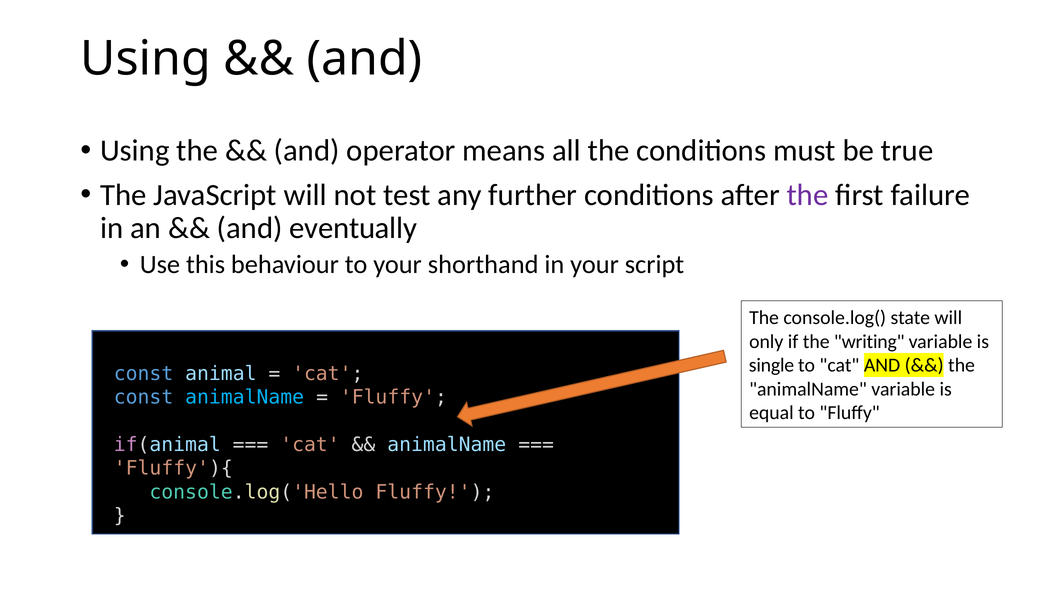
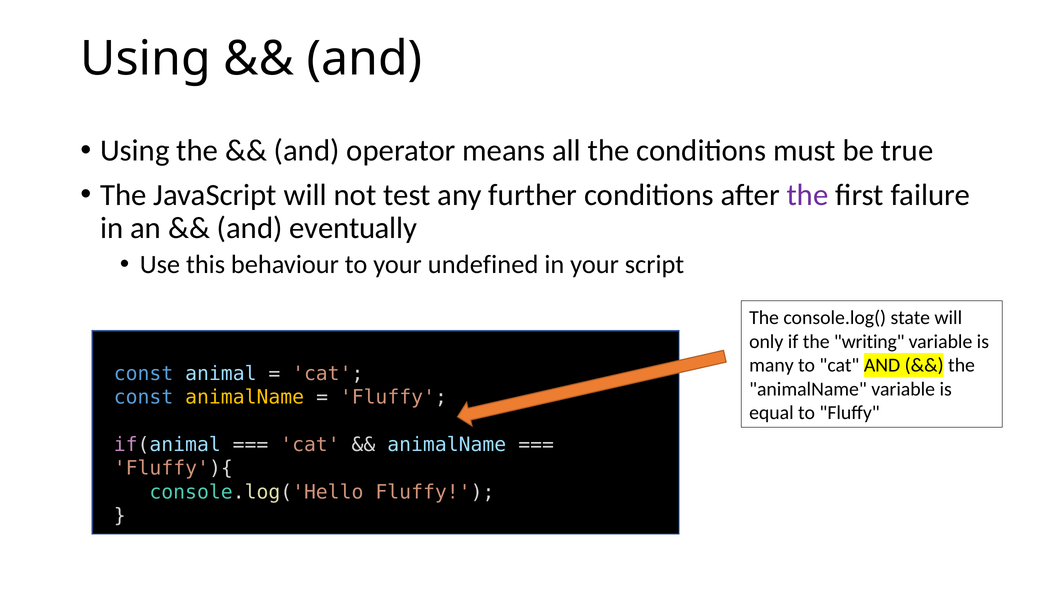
shorthand: shorthand -> undefined (483, 265)
single: single -> many (771, 366)
animalName colour: light blue -> yellow (245, 398)
